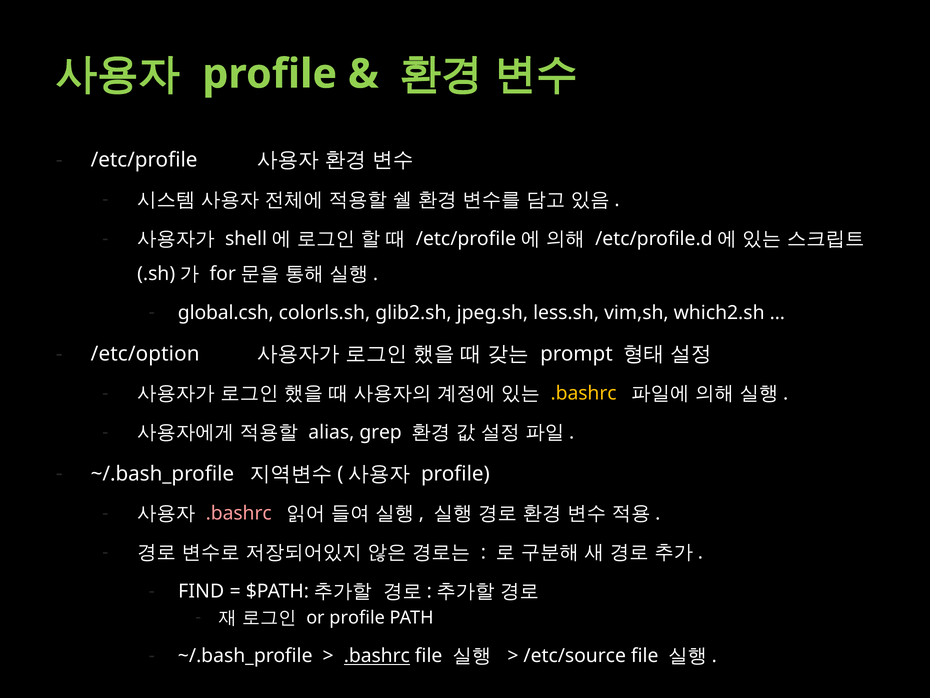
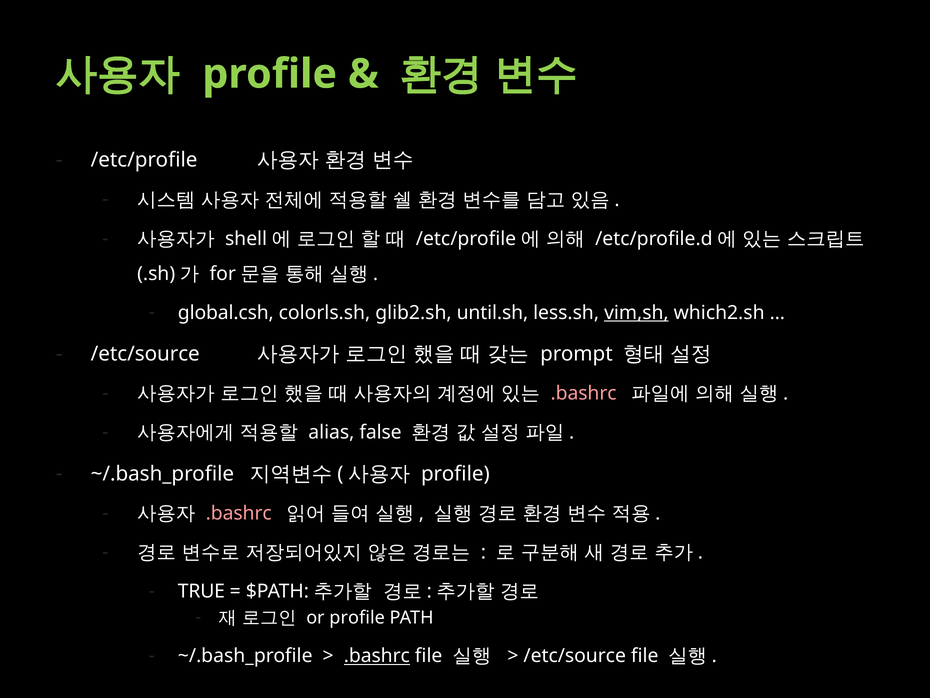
jpeg.sh: jpeg.sh -> until.sh (492, 312)
vim,sh underline: none -> present (636, 312)
/etc/option: /etc/option -> /etc/source (145, 354)
.bashrc colour: yellow -> pink (584, 393)
grep: grep -> false (381, 432)
FIND: FIND -> TRUE (201, 591)
